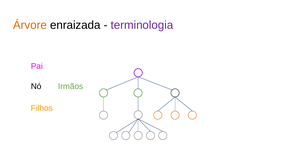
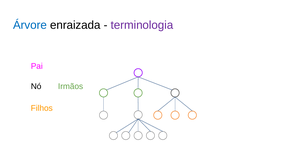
Árvore colour: orange -> blue (30, 25)
